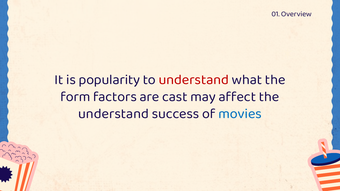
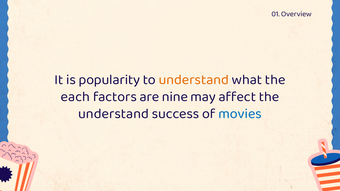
understand colour: red -> orange (194, 80)
form: form -> each (75, 97)
cast: cast -> nine (175, 97)
